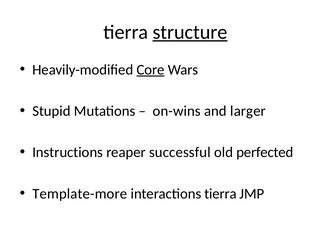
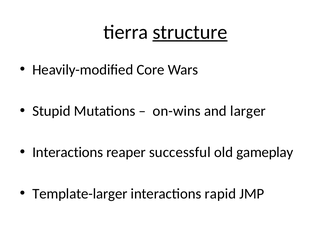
Core underline: present -> none (151, 69)
Instructions: Instructions -> Interactions (68, 152)
perfected: perfected -> gameplay (265, 152)
Template-more: Template-more -> Template-larger (80, 193)
interactions tierra: tierra -> rapid (220, 193)
